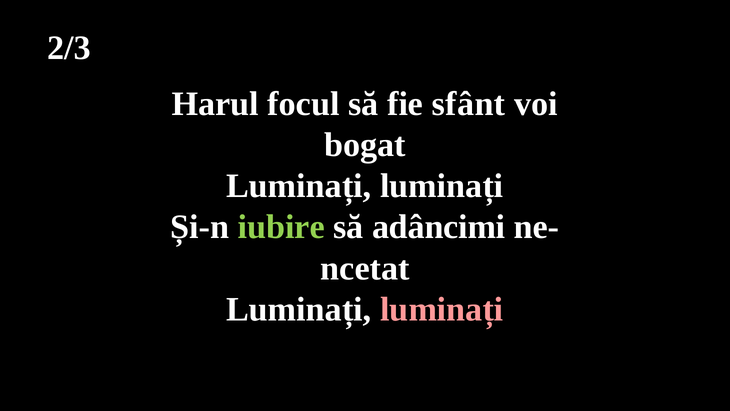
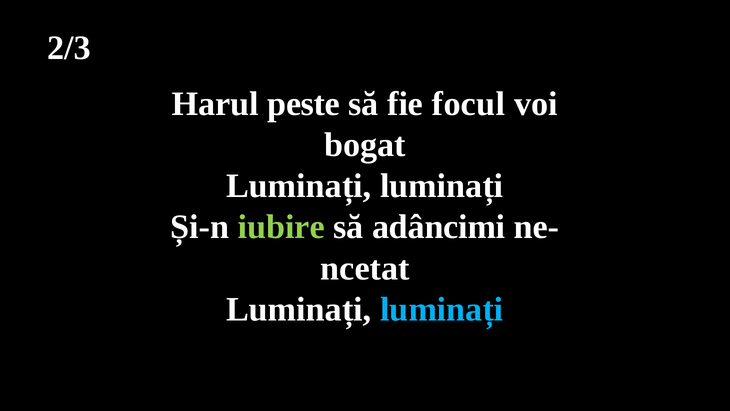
focul: focul -> peste (304, 104)
sfânt: sfânt -> focul (469, 104)
luminați colour: pink -> light blue (442, 309)
